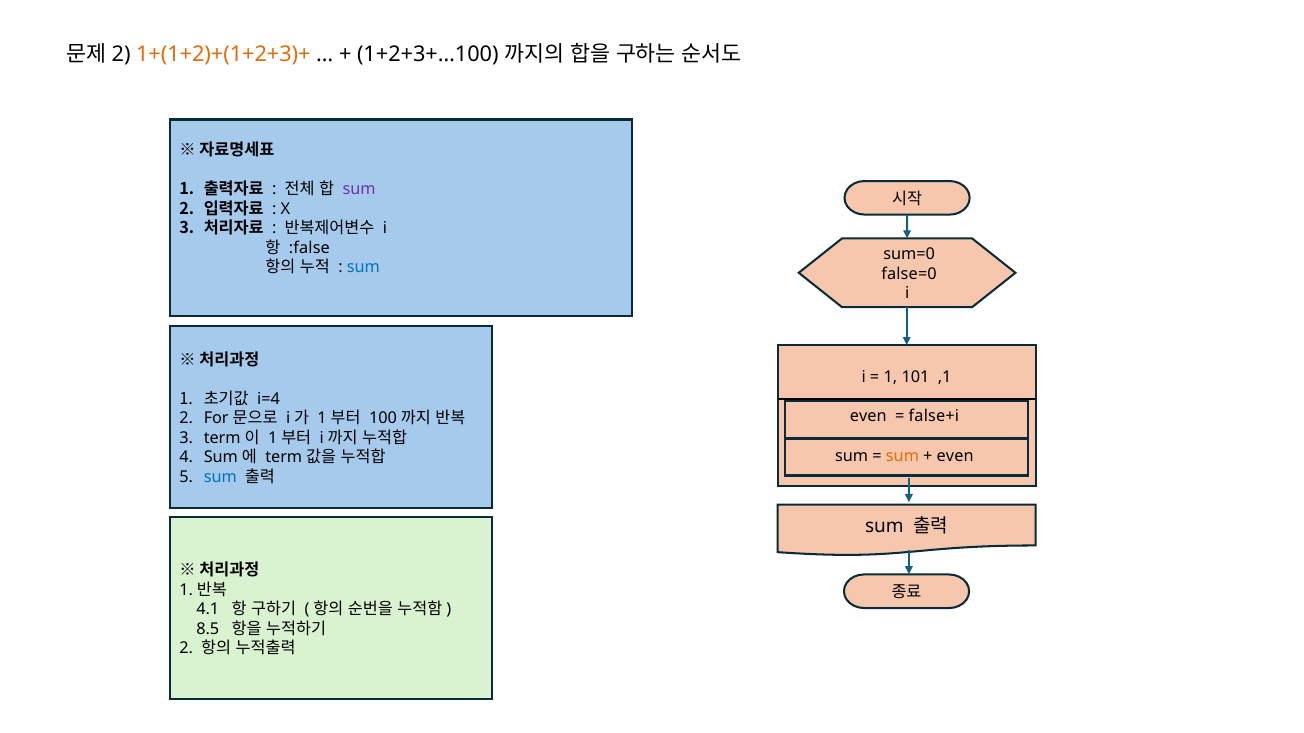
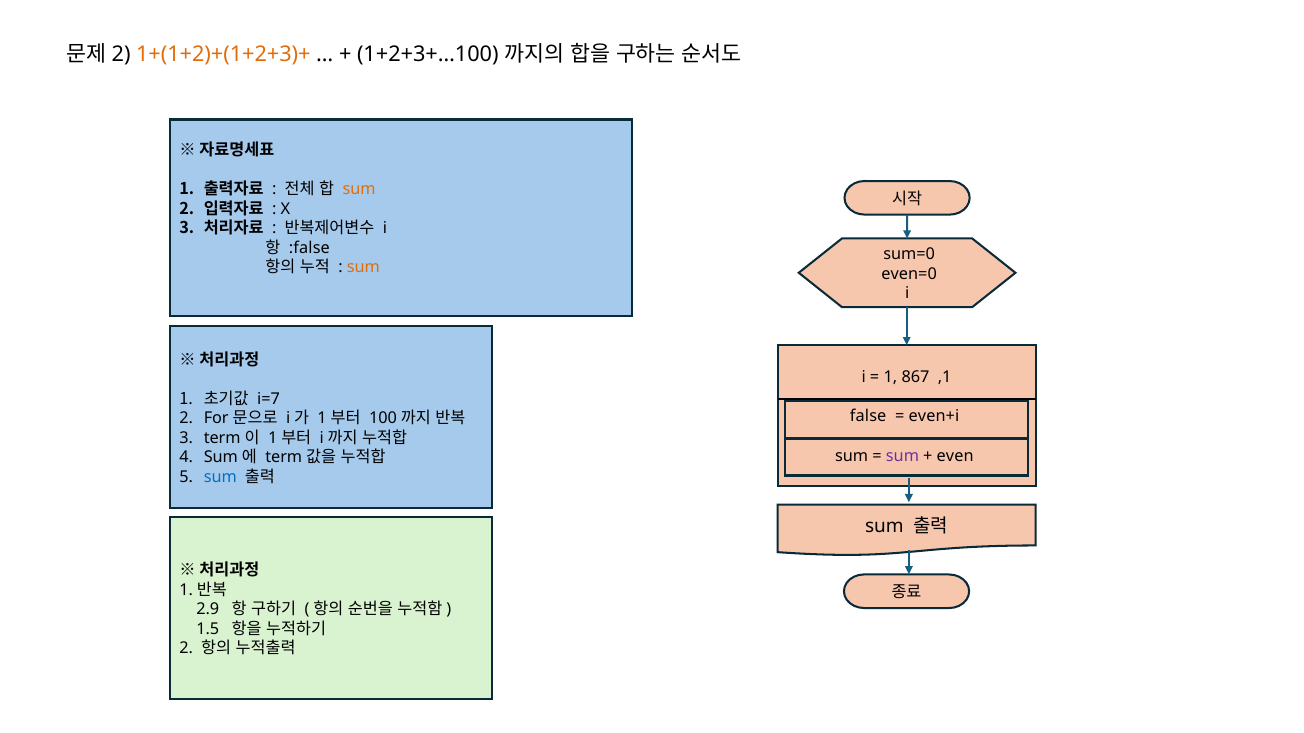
sum colour: purple -> orange (359, 190)
sum colour: blue -> orange (363, 268)
false=0: false=0 -> even=0 (909, 274)
101: 101 -> 867 (915, 378)
i=4: i=4 -> i=7 (269, 399)
even: even -> false (868, 417)
false+i: false+i -> even+i (934, 417)
sum colour: orange -> purple (902, 456)
4.1: 4.1 -> 2.9 (208, 610)
8.5: 8.5 -> 1.5 (208, 629)
